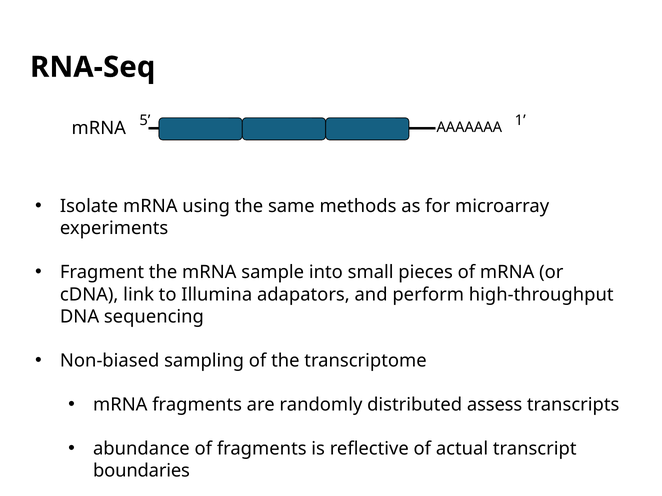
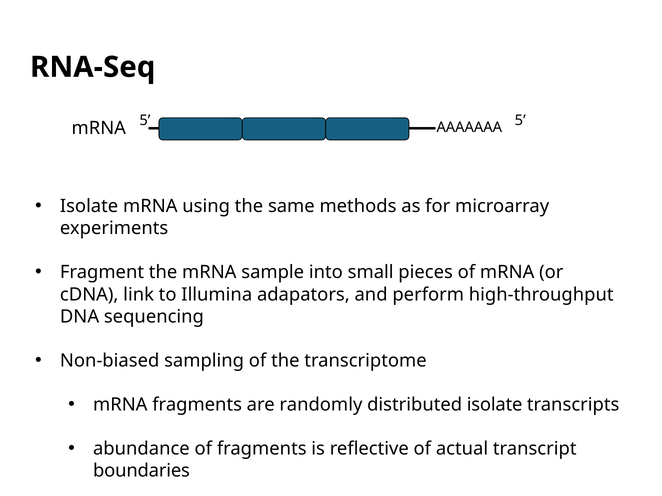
5 1: 1 -> 5 (520, 121)
distributed assess: assess -> isolate (495, 405)
